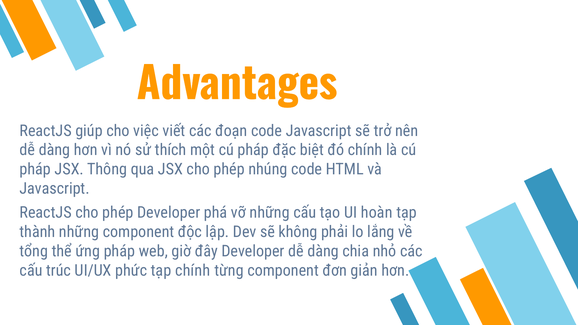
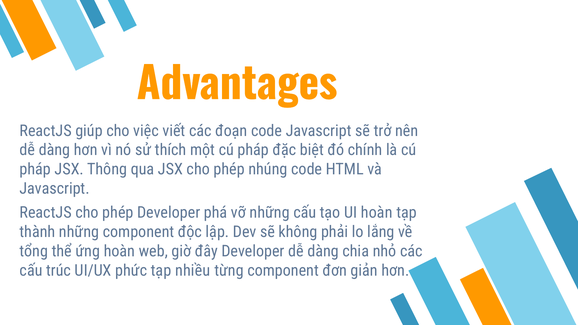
ứng pháp: pháp -> hoàn (119, 251)
tạp chính: chính -> nhiều (193, 270)
